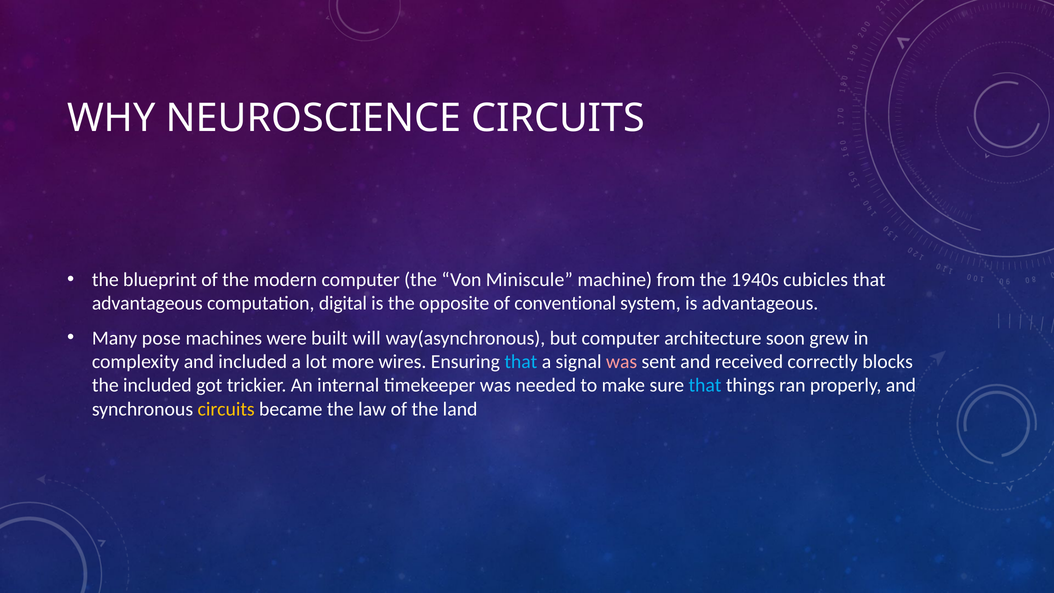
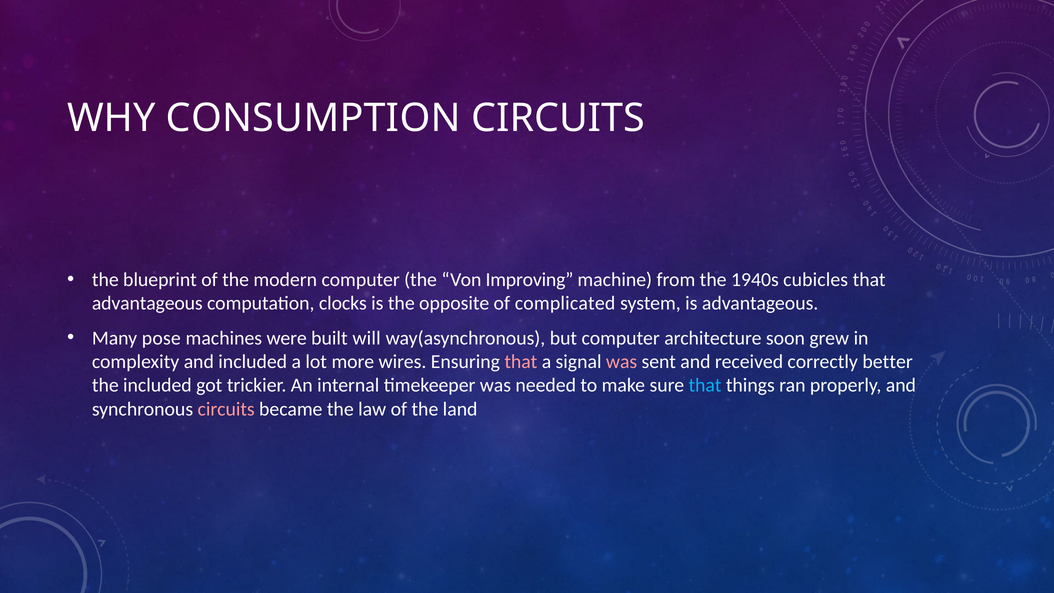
NEUROSCIENCE: NEUROSCIENCE -> CONSUMPTION (313, 118)
Miniscule: Miniscule -> Improving (529, 279)
digital: digital -> clocks (343, 303)
conventional: conventional -> complicated (565, 303)
that colour: light blue -> pink (521, 362)
blocks: blocks -> better (888, 362)
circuits colour: yellow -> pink (226, 409)
